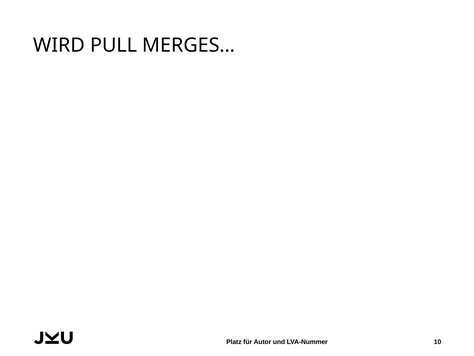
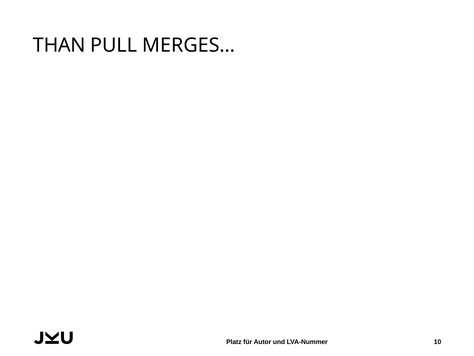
WIRD: WIRD -> THAN (59, 45)
